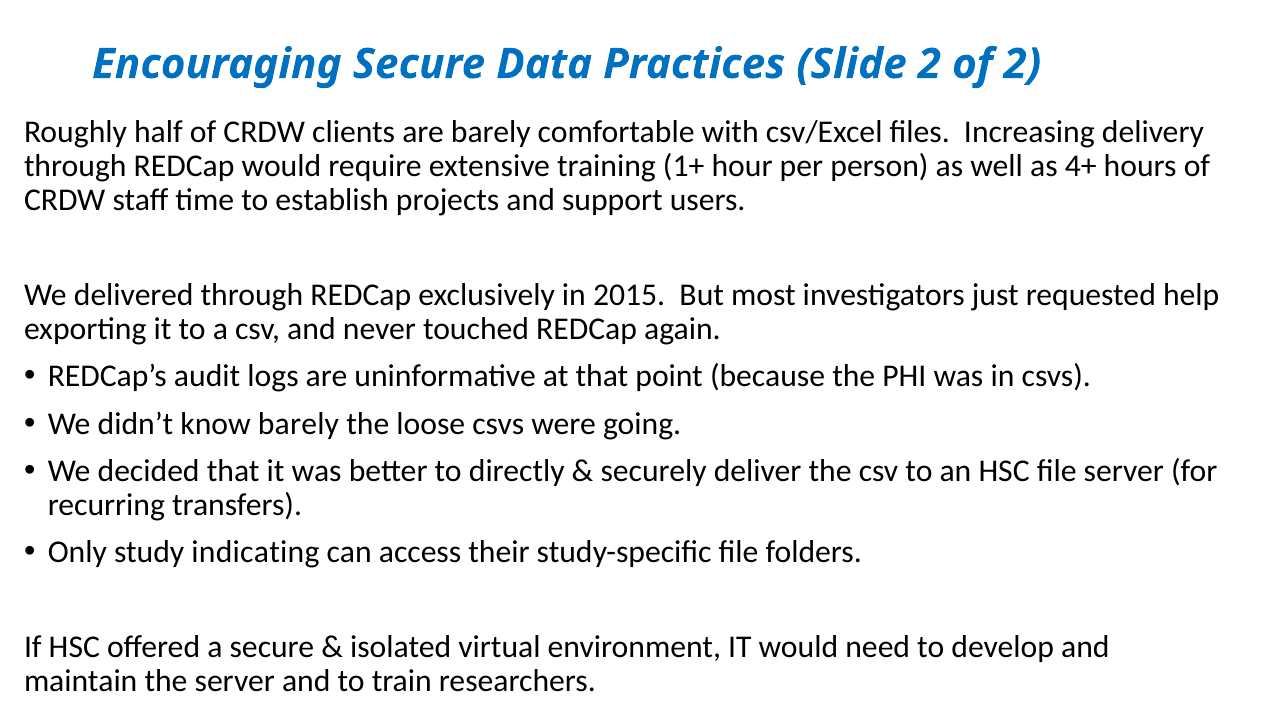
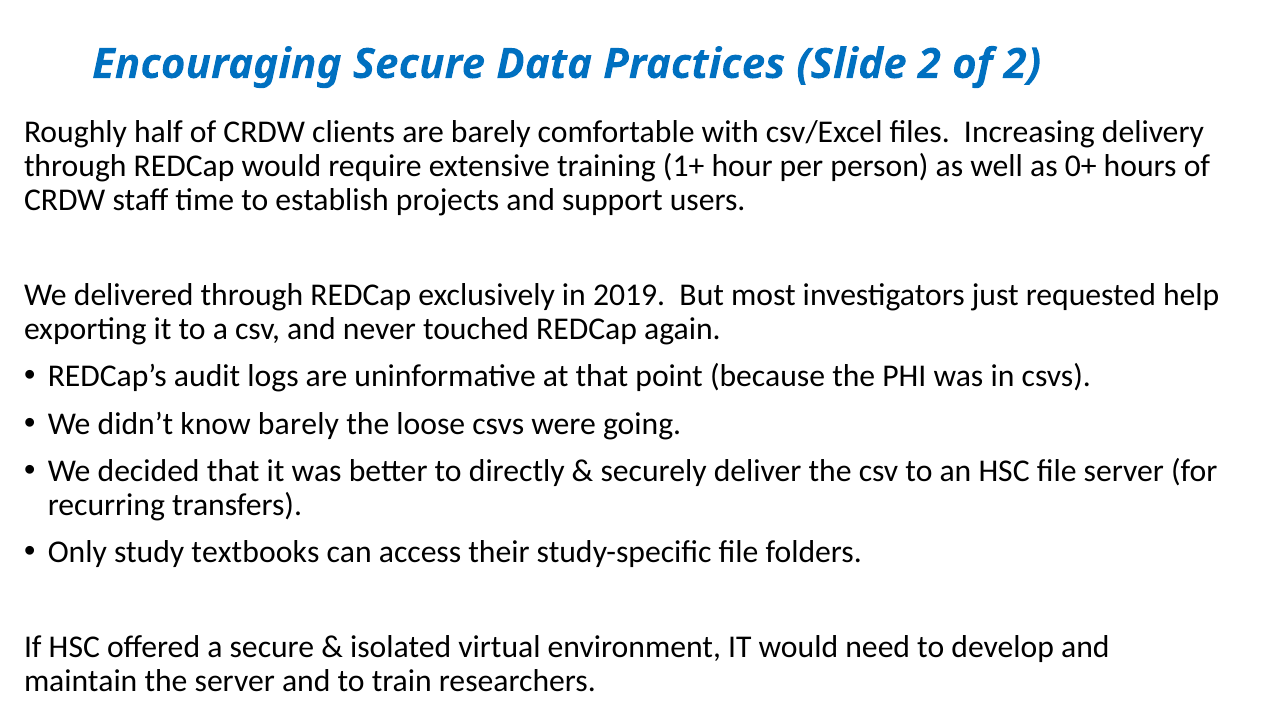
4+: 4+ -> 0+ (1081, 166)
2015: 2015 -> 2019 (629, 295)
indicating: indicating -> textbooks (255, 553)
